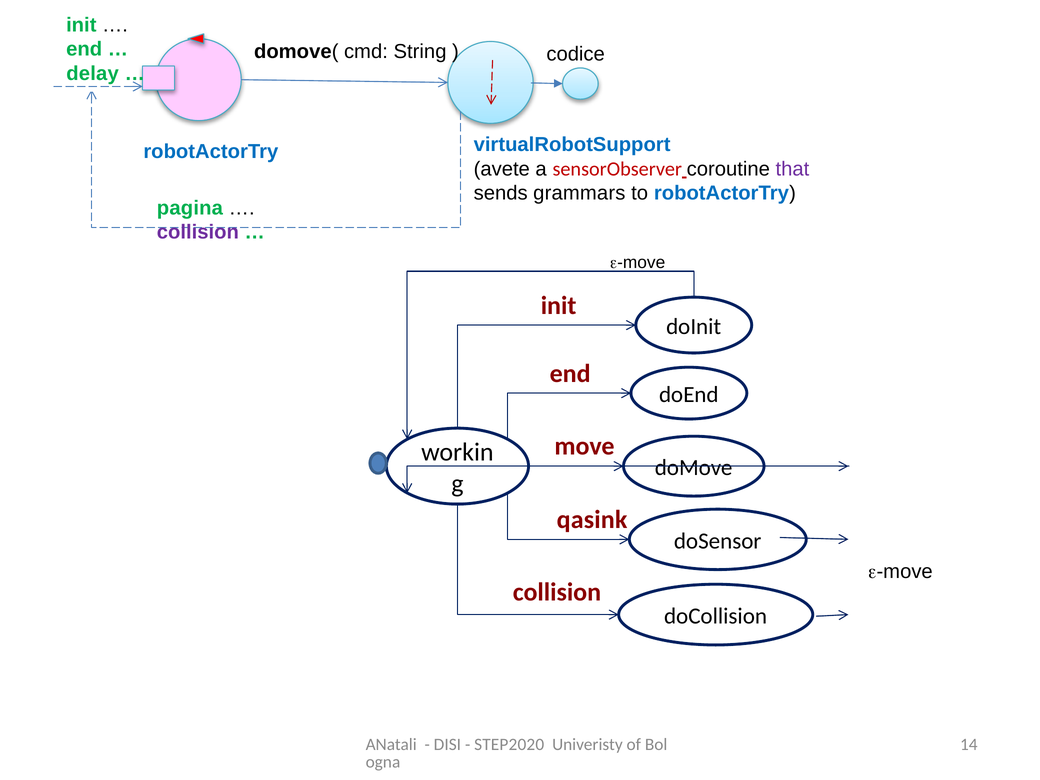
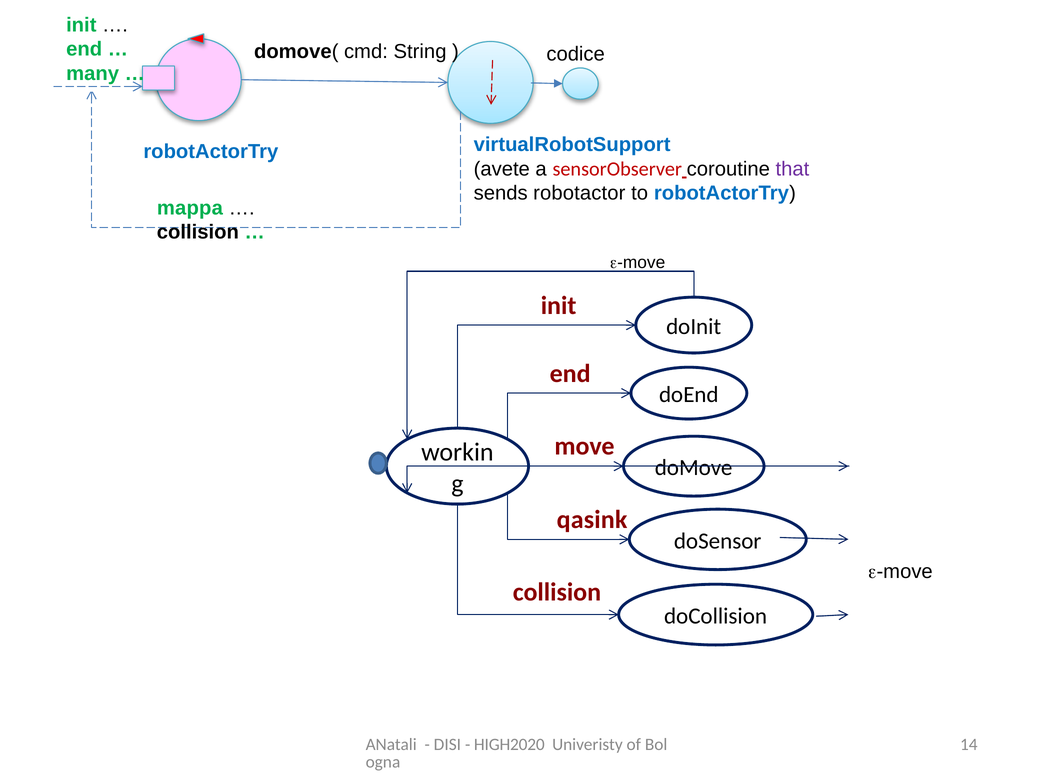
delay: delay -> many (93, 74)
grammars: grammars -> robotactor (579, 193)
pagina: pagina -> mappa (190, 208)
collision colour: purple -> black (198, 232)
STEP2020: STEP2020 -> HIGH2020 (509, 745)
